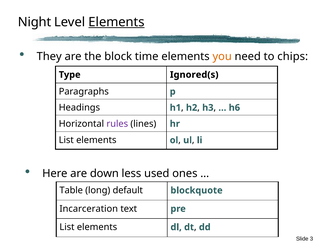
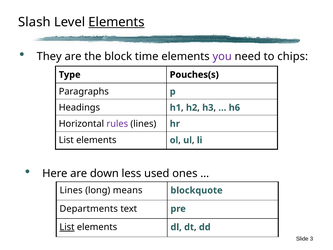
Night: Night -> Slash (34, 22)
you colour: orange -> purple (222, 56)
Ignored(s: Ignored(s -> Pouches(s (194, 75)
Table: Table -> Lines (71, 190)
default: default -> means (128, 190)
Incarceration: Incarceration -> Departments (89, 209)
List underline: none -> present (67, 227)
